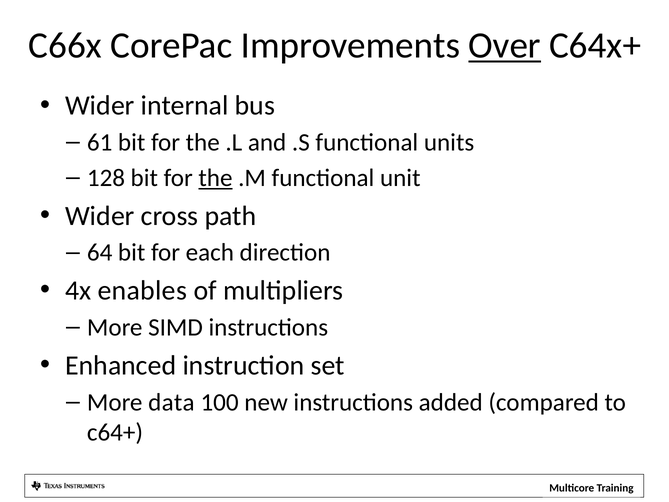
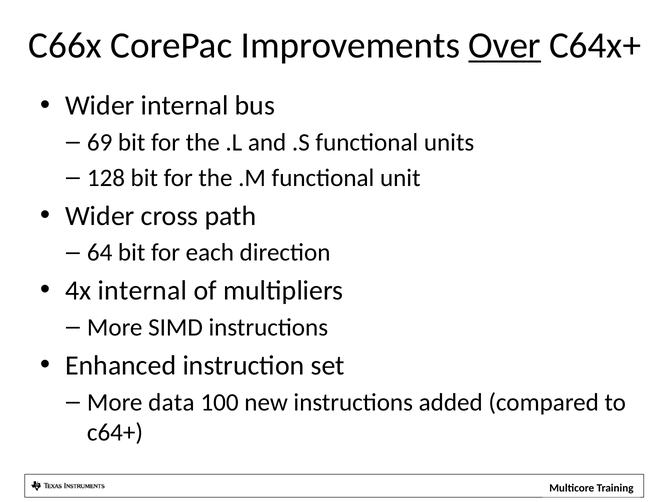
61: 61 -> 69 (100, 142)
the underline: present -> none (215, 178)
4x enables: enables -> internal (142, 290)
